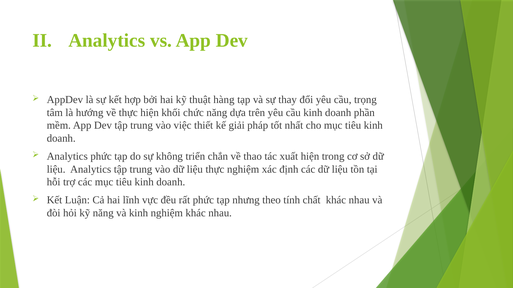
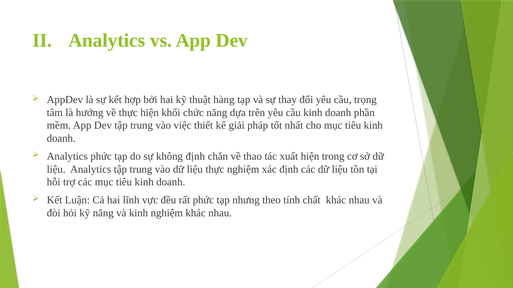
không triển: triển -> định (195, 157)
